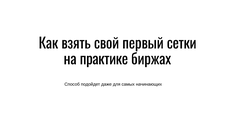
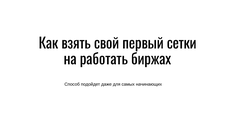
практике: практике -> работать (104, 60)
